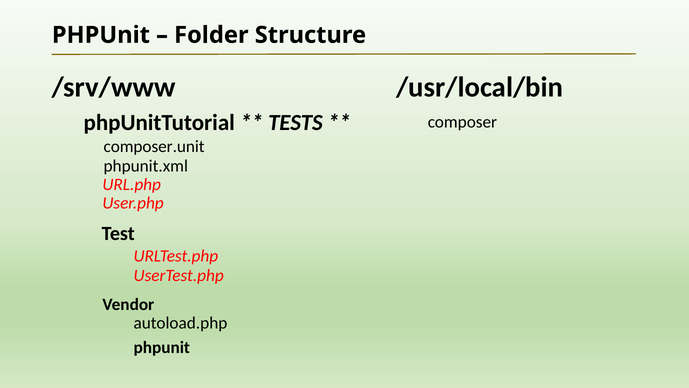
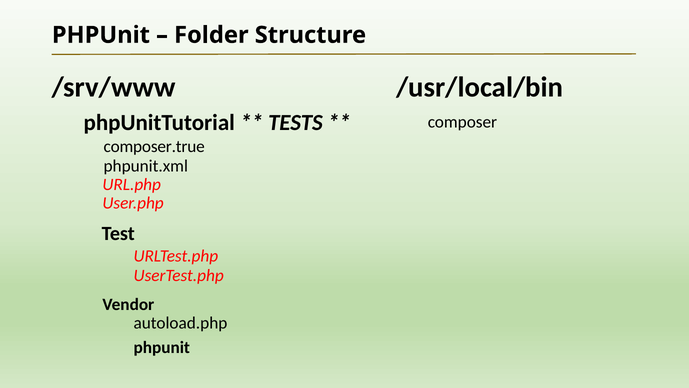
composer.unit: composer.unit -> composer.true (154, 147)
